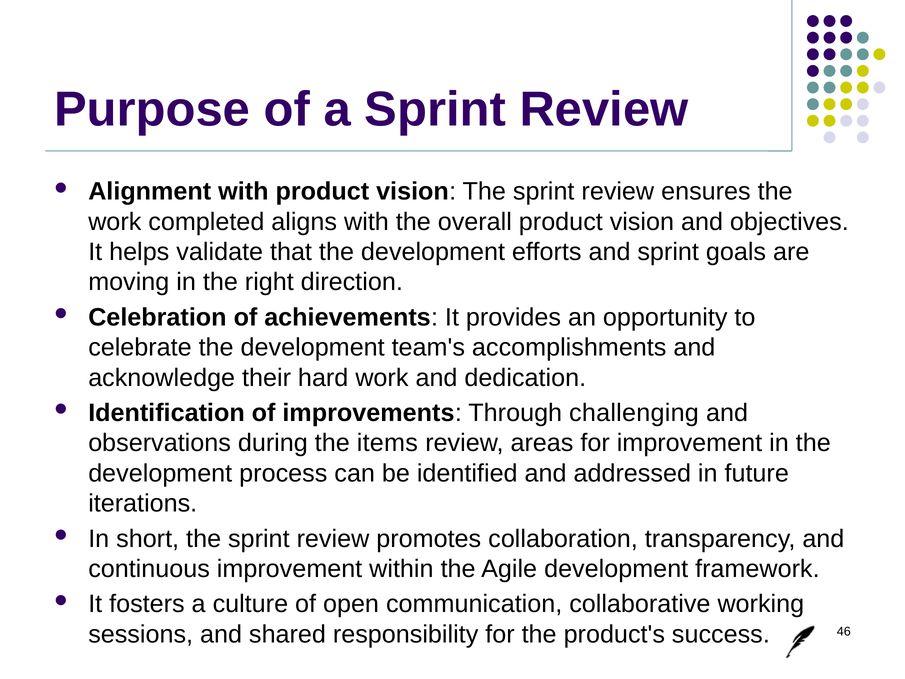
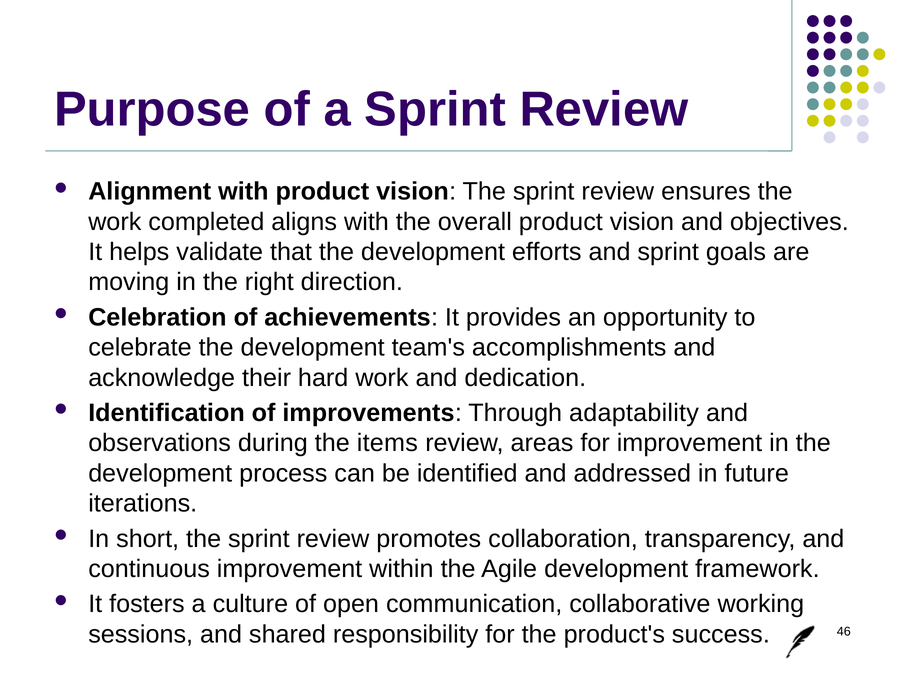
challenging: challenging -> adaptability (634, 413)
